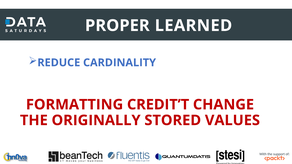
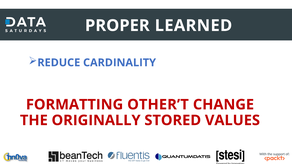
CREDIT’T: CREDIT’T -> OTHER’T (158, 105)
